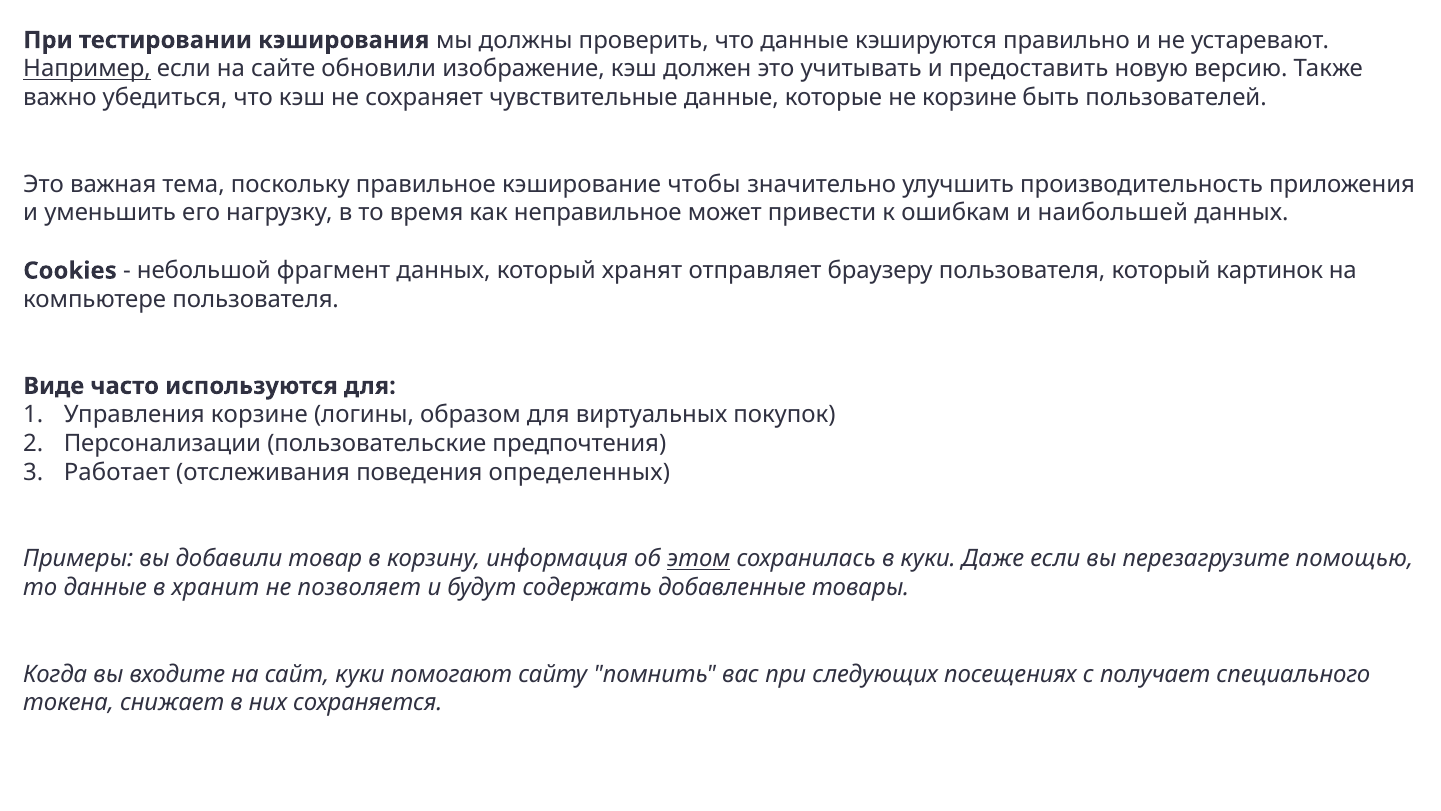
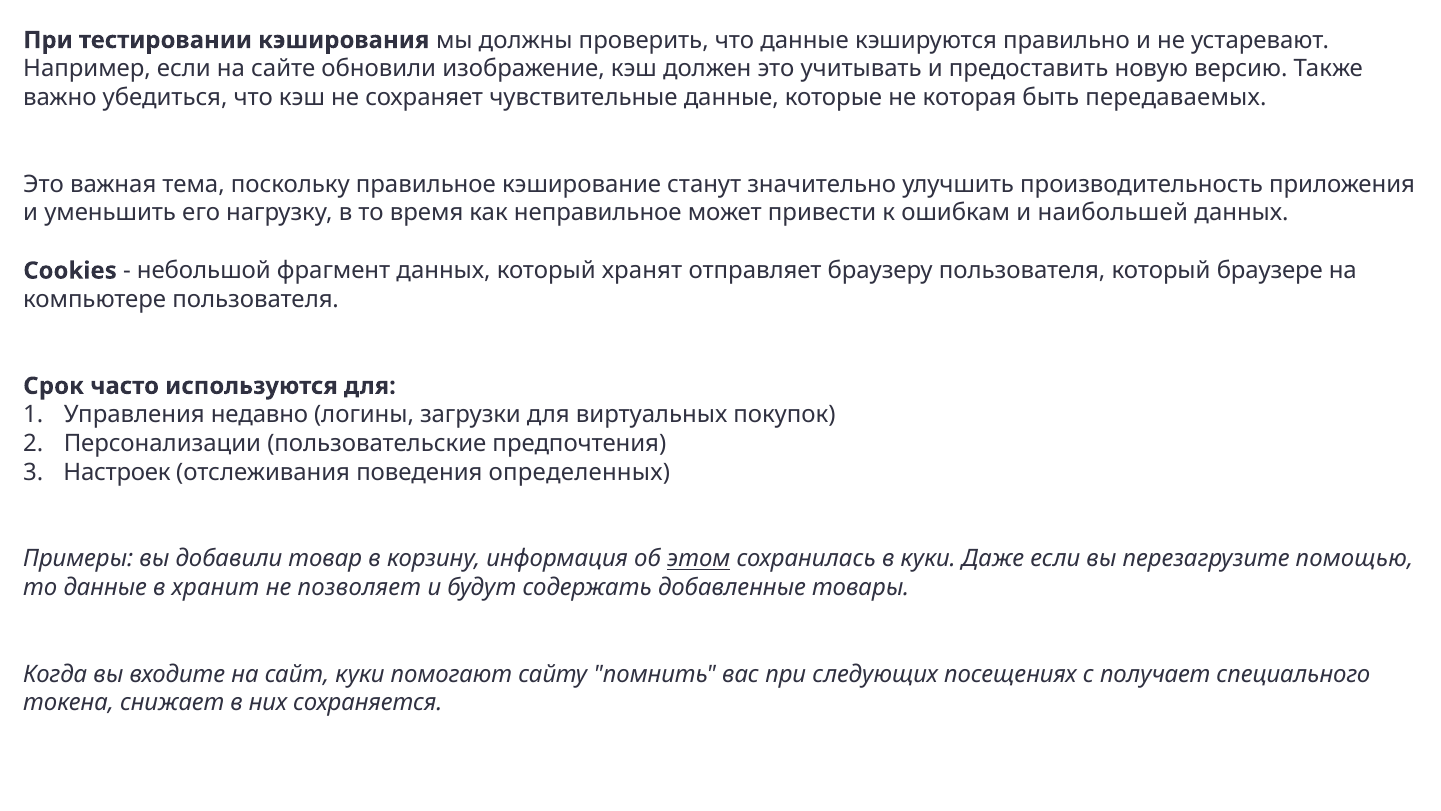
Например underline: present -> none (87, 69)
не корзине: корзине -> которая (969, 98)
пользователей: пользователей -> передаваемых (1176, 98)
чтобы: чтобы -> станут (704, 184)
картинок: картинок -> браузере (1270, 271)
Виде: Виде -> Срок (54, 386)
Управления корзине: корзине -> недавно (259, 415)
образом: образом -> загрузки (470, 415)
Работает: Работает -> Настроек (117, 472)
